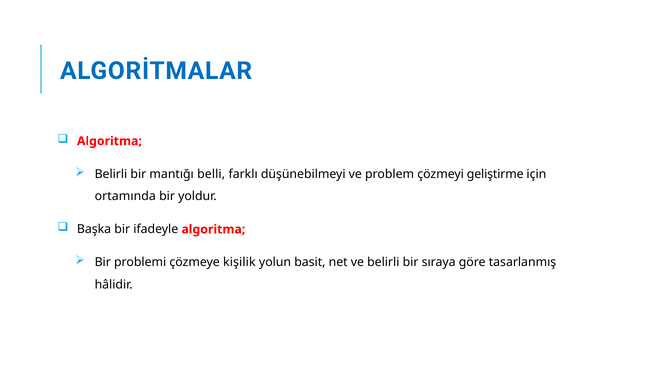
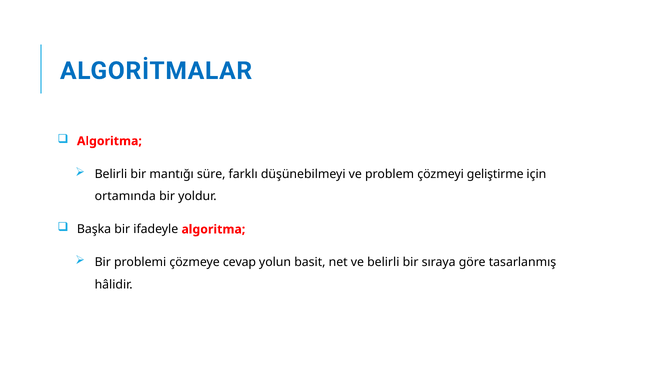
belli: belli -> süre (211, 174)
kişilik: kişilik -> cevap (239, 262)
